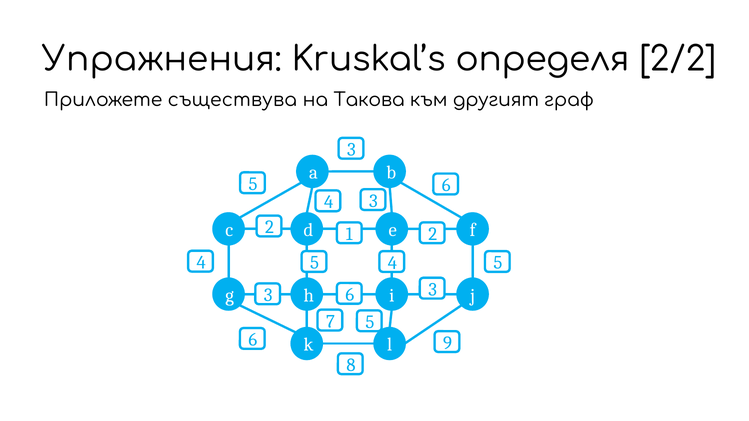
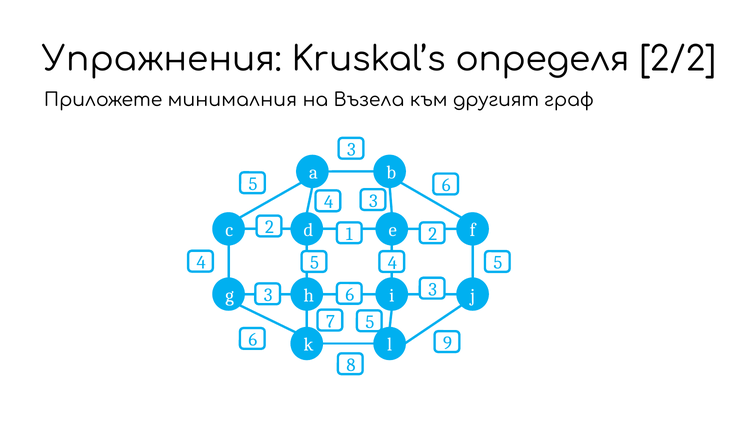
съществува: съществува -> минималния (232, 100)
Такова: Такова -> Възела (369, 100)
